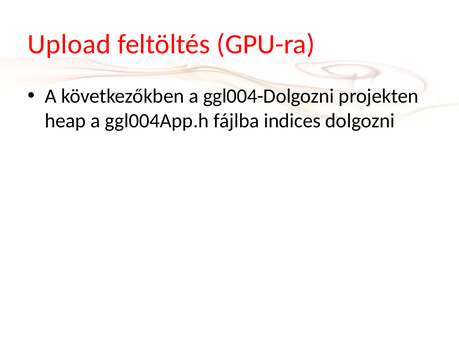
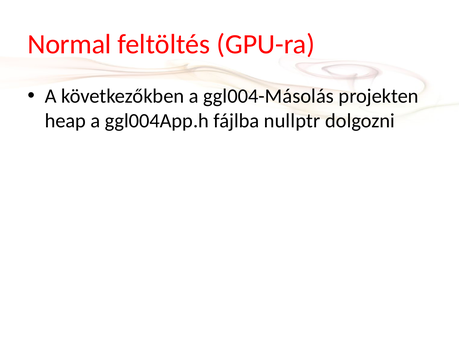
Upload: Upload -> Normal (69, 44)
ggl004-Dolgozni: ggl004-Dolgozni -> ggl004-Másolás (269, 96)
indices: indices -> nullptr (292, 121)
